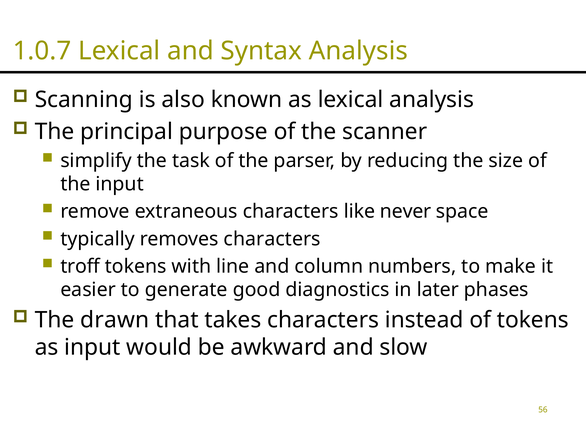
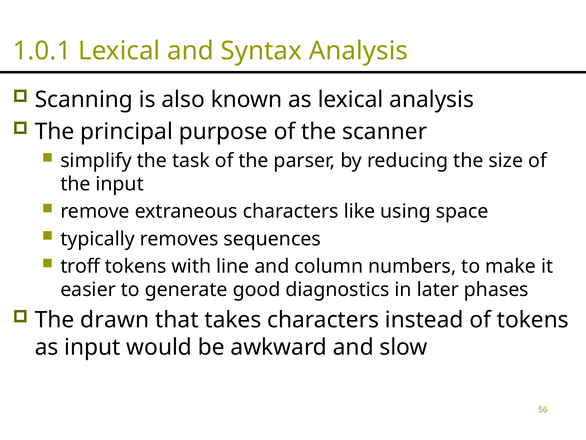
1.0.7: 1.0.7 -> 1.0.1 (42, 51)
never: never -> using (406, 211)
removes characters: characters -> sequences (272, 239)
